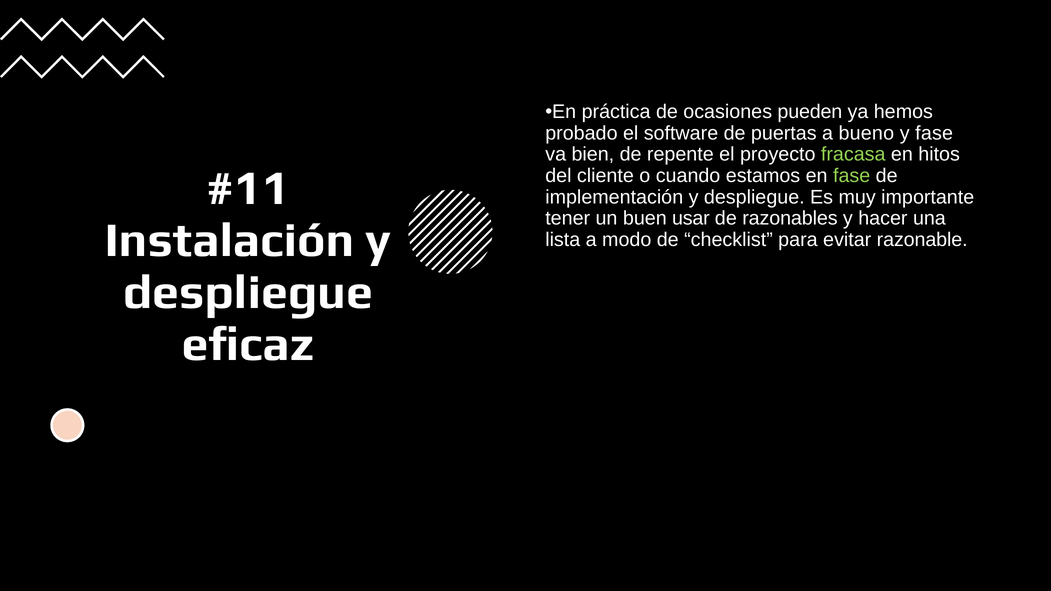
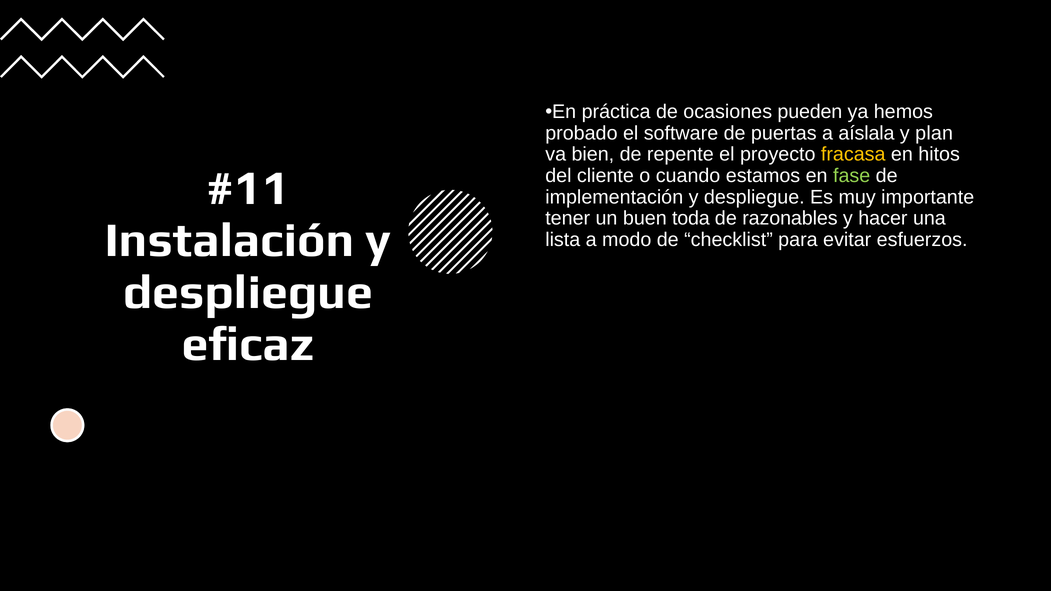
bueno: bueno -> aíslala (866, 133)
y fase: fase -> plan (934, 133)
fracasa colour: light green -> yellow (853, 155)
usar: usar -> toda (691, 218)
razonable: razonable -> esfuerzos (922, 240)
